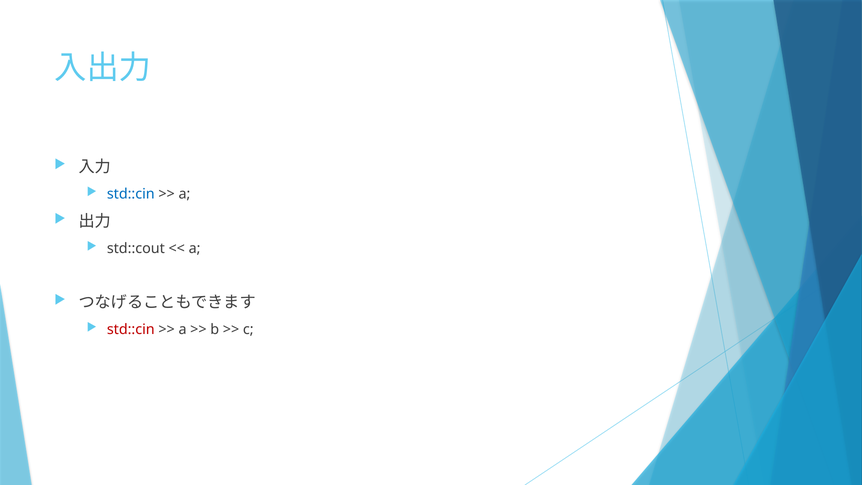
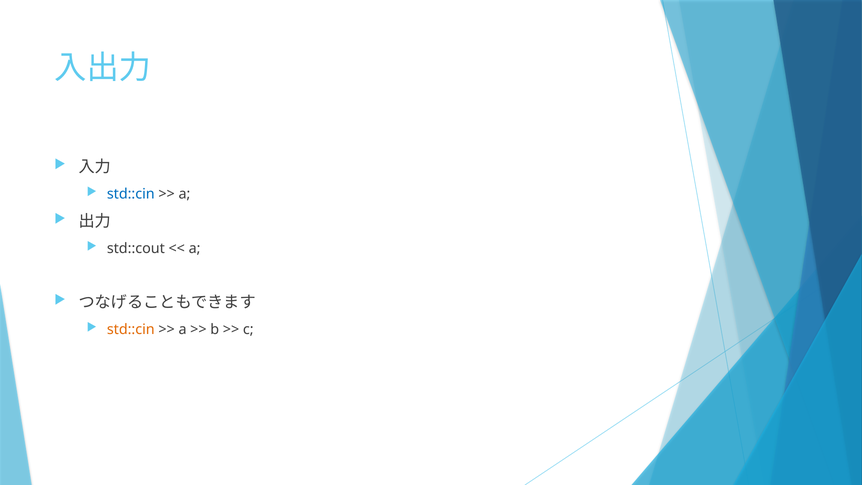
std::cin colour: red -> orange (131, 329)
